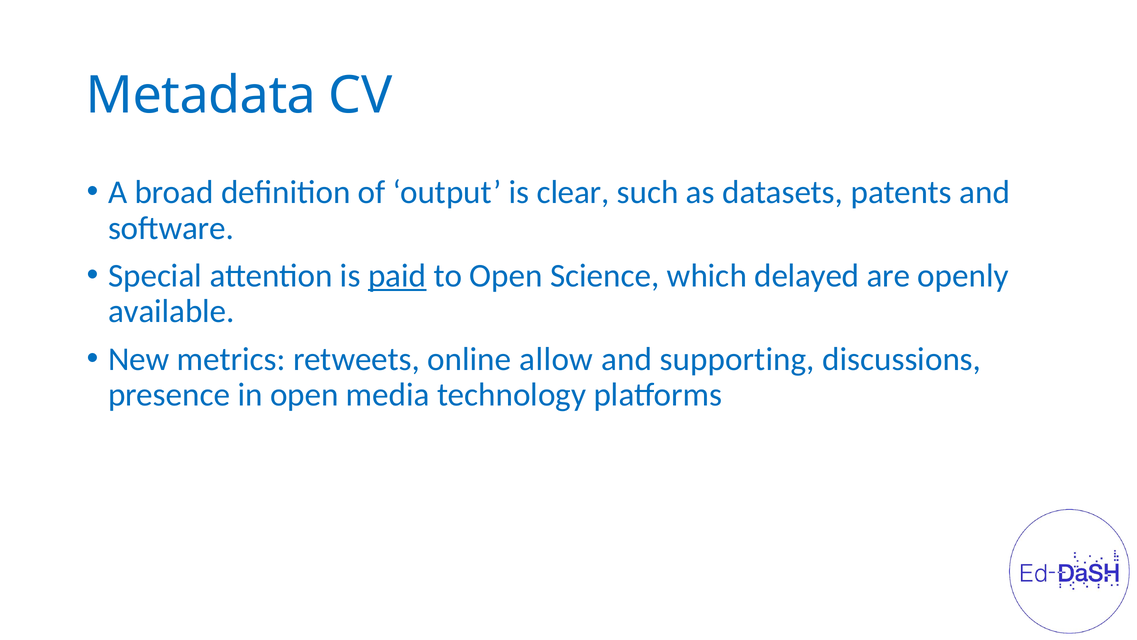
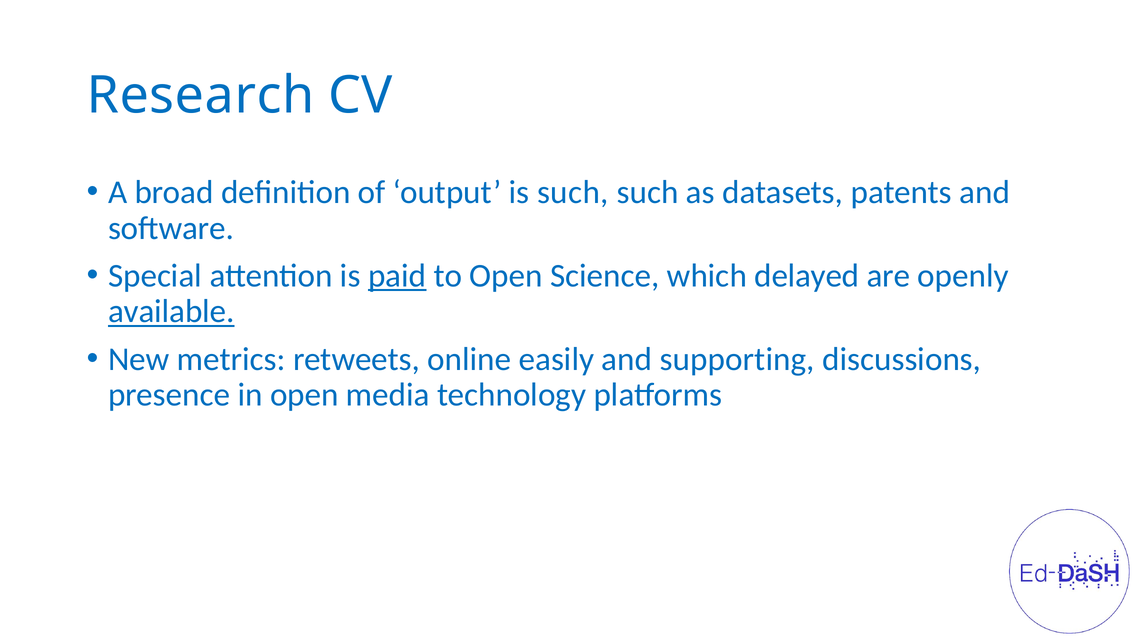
Metadata: Metadata -> Research (200, 96)
is clear: clear -> such (573, 192)
available underline: none -> present (171, 311)
allow: allow -> easily (556, 359)
